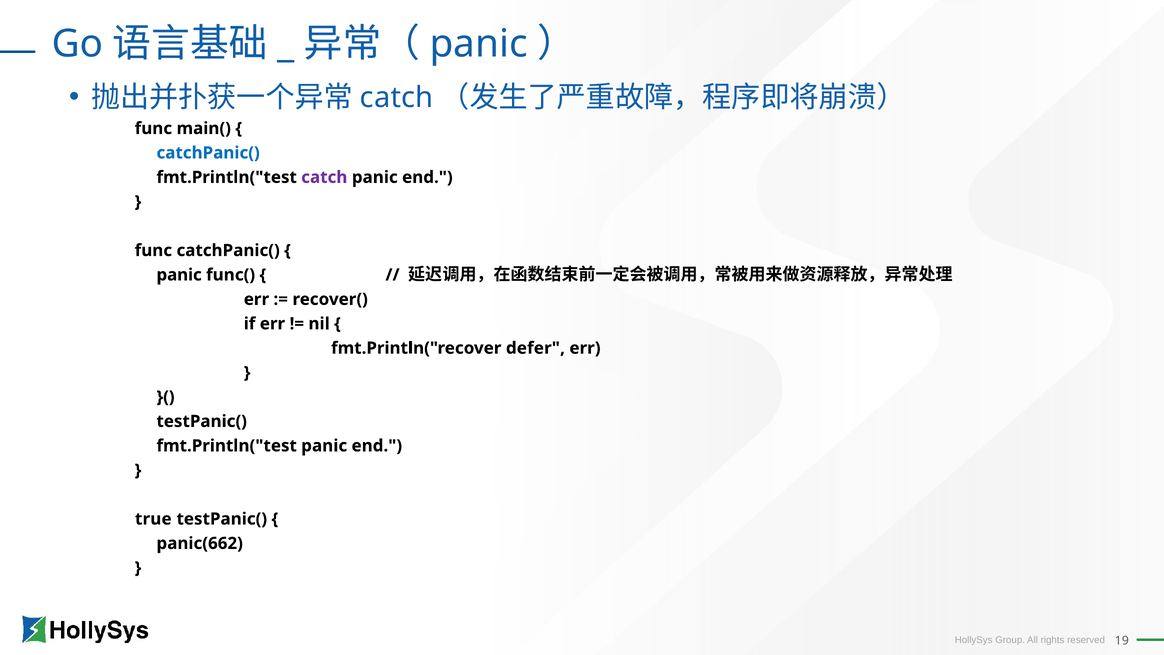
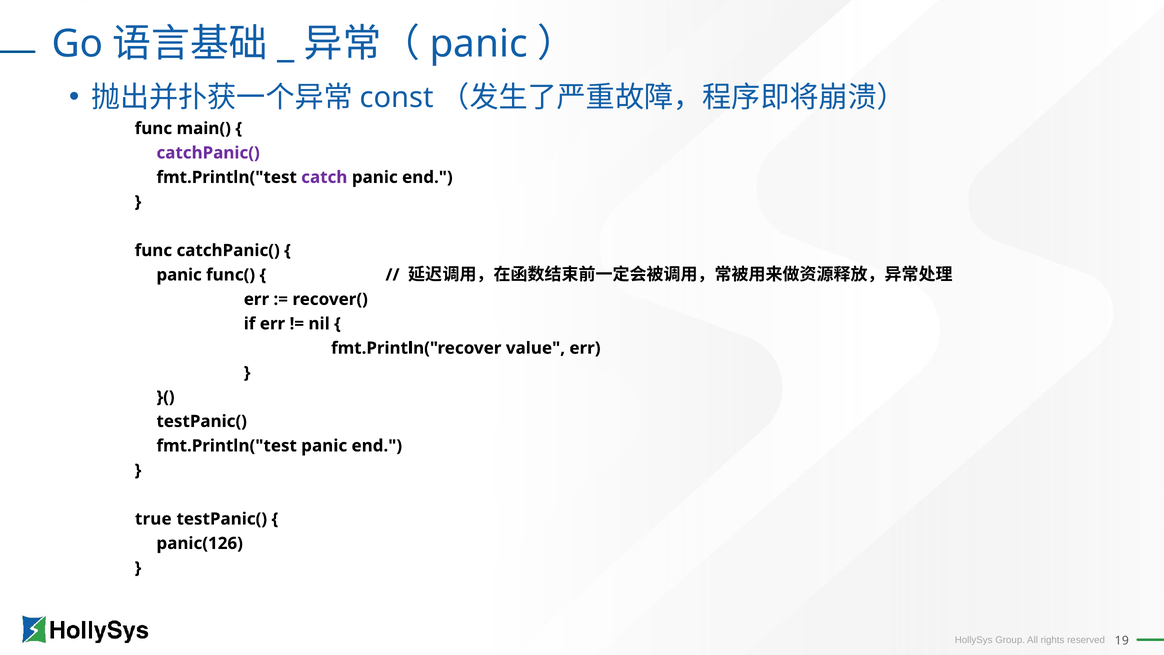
catch: catch -> const (397, 97)
catchPanic( colour: blue -> purple (208, 153)
defer: defer -> value (535, 348)
panic(662: panic(662 -> panic(126 (200, 543)
